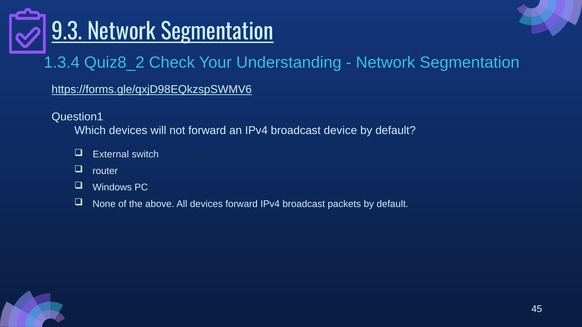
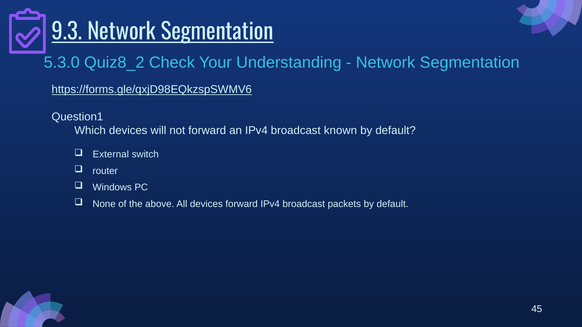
1.3.4: 1.3.4 -> 5.3.0 (62, 62)
device: device -> known (340, 130)
